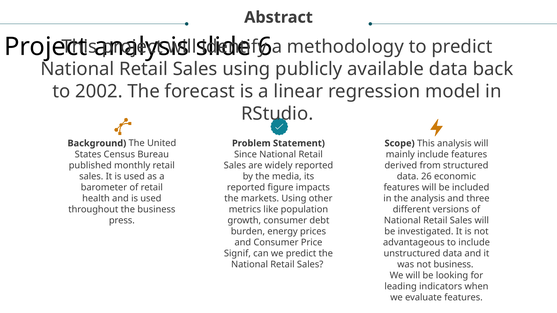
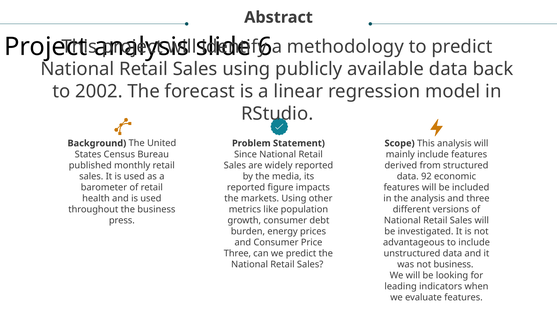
26: 26 -> 92 (426, 176)
Signif: Signif -> Three (237, 254)
